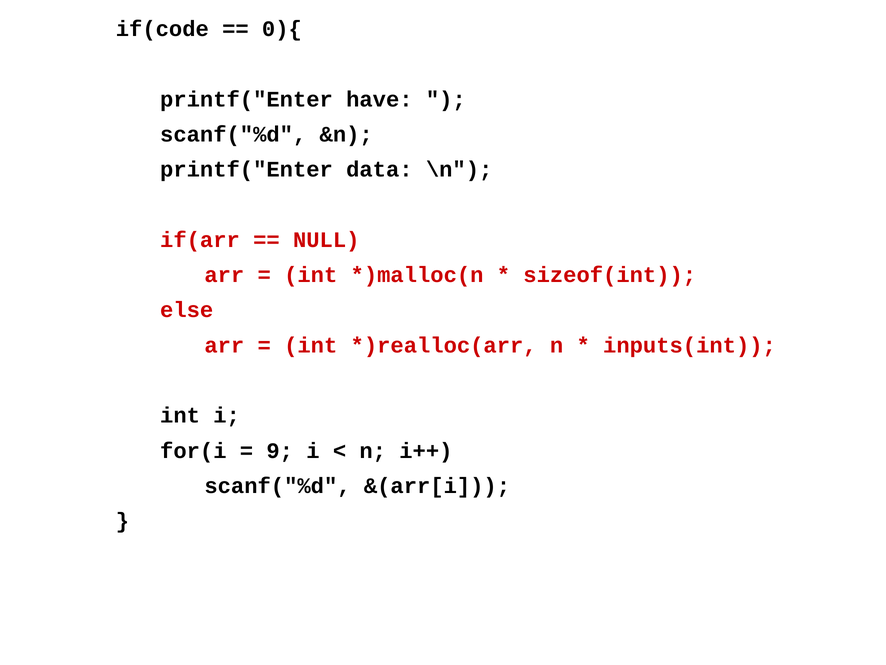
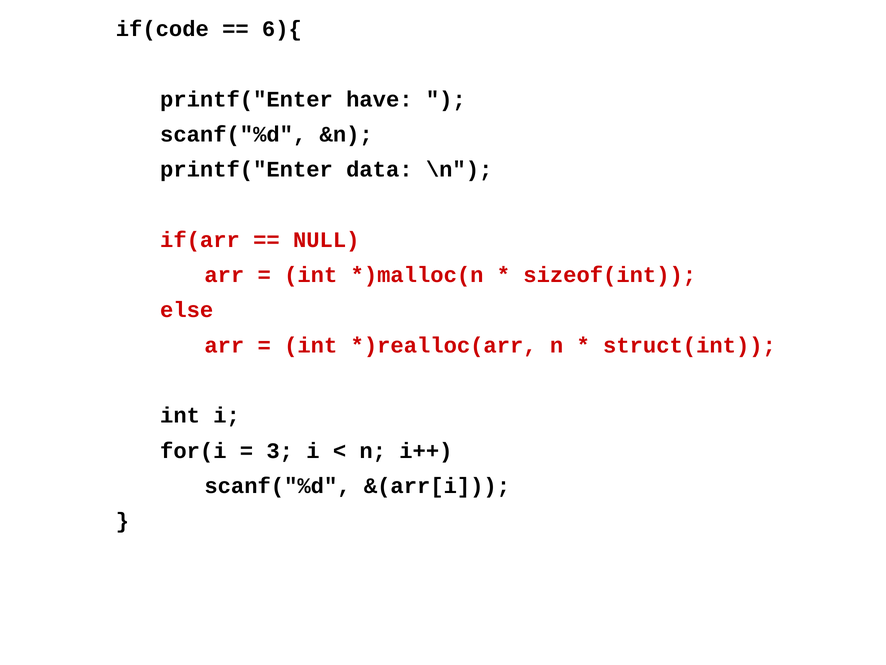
0){: 0){ -> 6){ (282, 29)
inputs(int: inputs(int -> struct(int (689, 345)
9: 9 -> 3 (280, 450)
